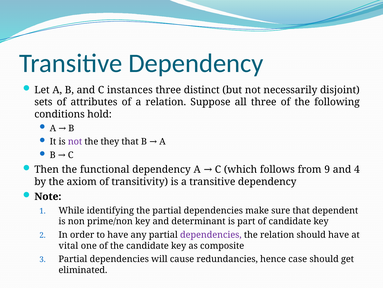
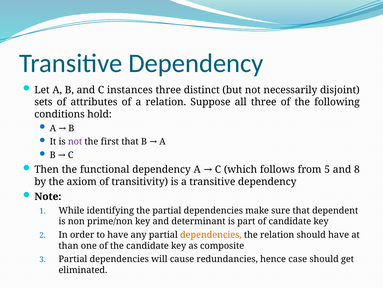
they: they -> first (110, 141)
9: 9 -> 5 (327, 169)
4: 4 -> 8 (357, 169)
dependencies colour: purple -> orange (211, 234)
vital: vital -> than (69, 245)
